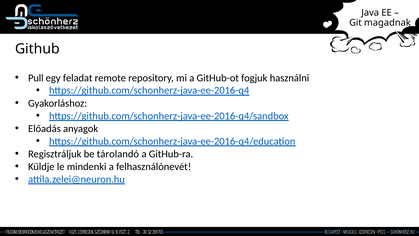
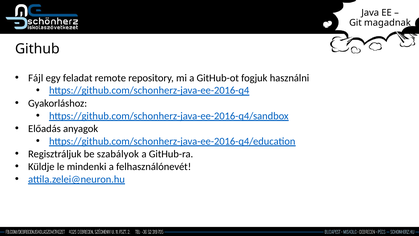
Pull: Pull -> Fájl (36, 78)
tárolandó: tárolandó -> szabályok (118, 154)
